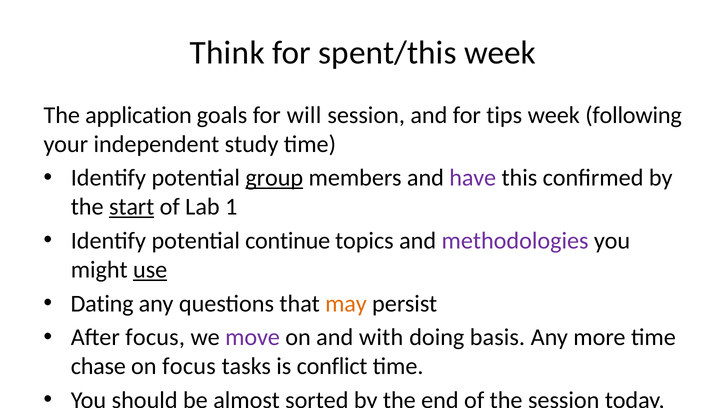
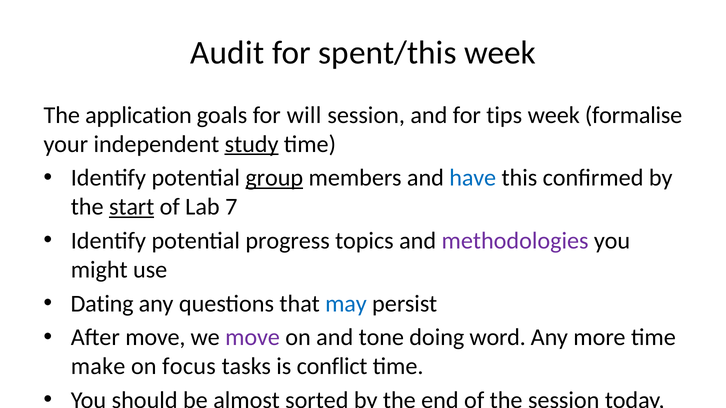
Think: Think -> Audit (227, 53)
following: following -> formalise (634, 115)
study underline: none -> present (252, 144)
have colour: purple -> blue (473, 178)
1: 1 -> 7 (231, 207)
potential continue: continue -> progress (288, 241)
use underline: present -> none (150, 270)
may colour: orange -> blue (346, 304)
After focus: focus -> move (155, 338)
and with: with -> tone (381, 338)
basis: basis -> word (498, 338)
chase: chase -> make (98, 367)
